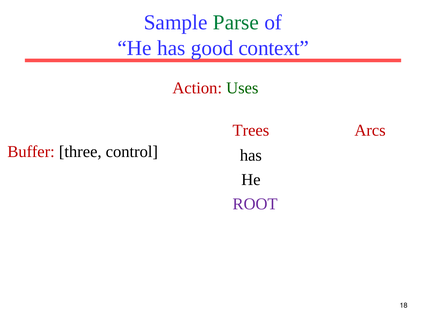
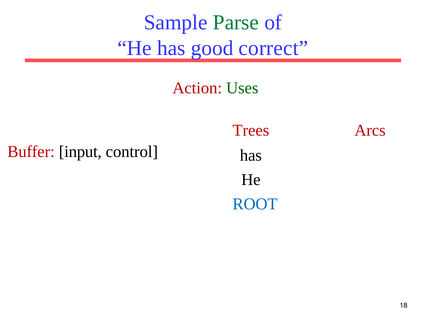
context: context -> correct (273, 48)
three: three -> input (80, 151)
ROOT colour: purple -> blue (255, 204)
